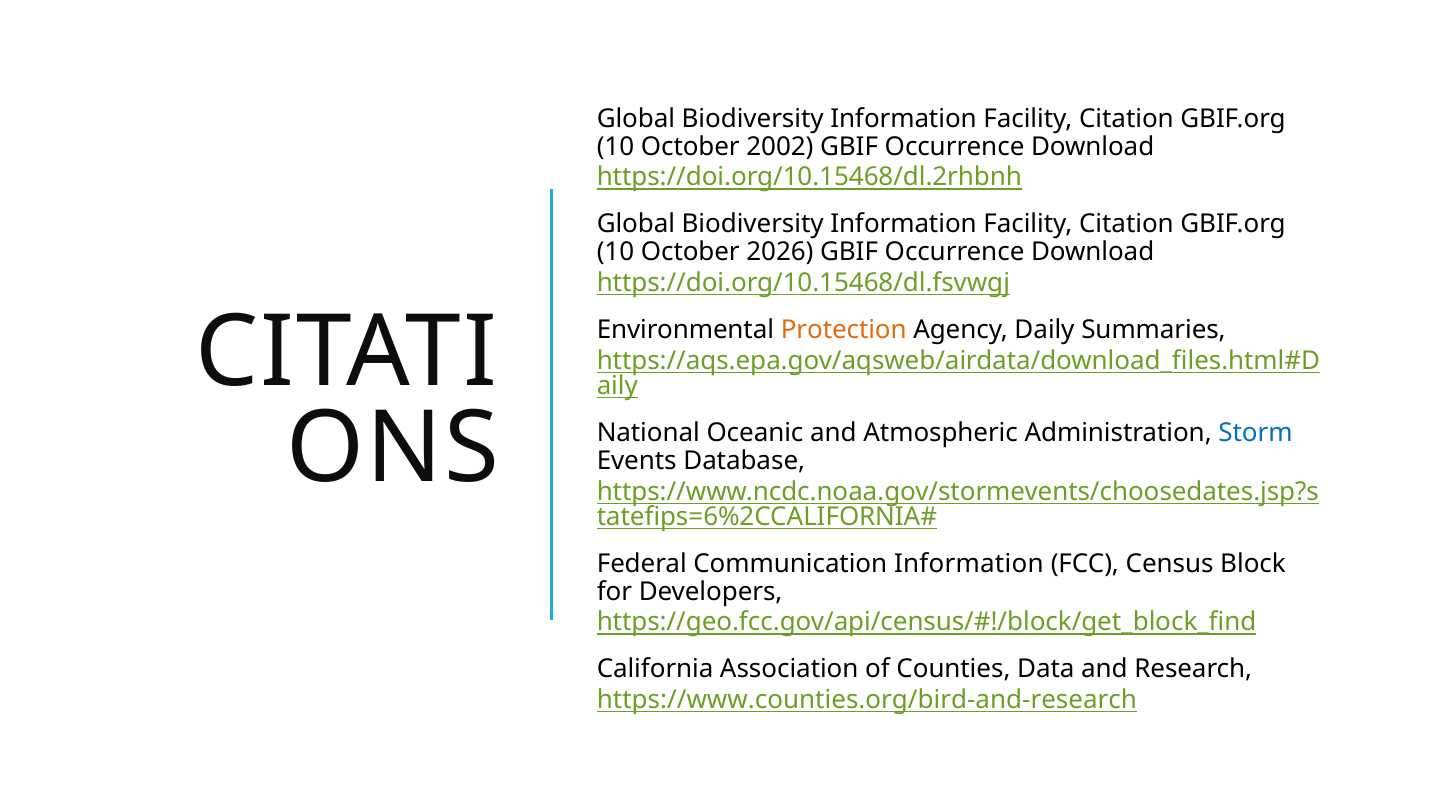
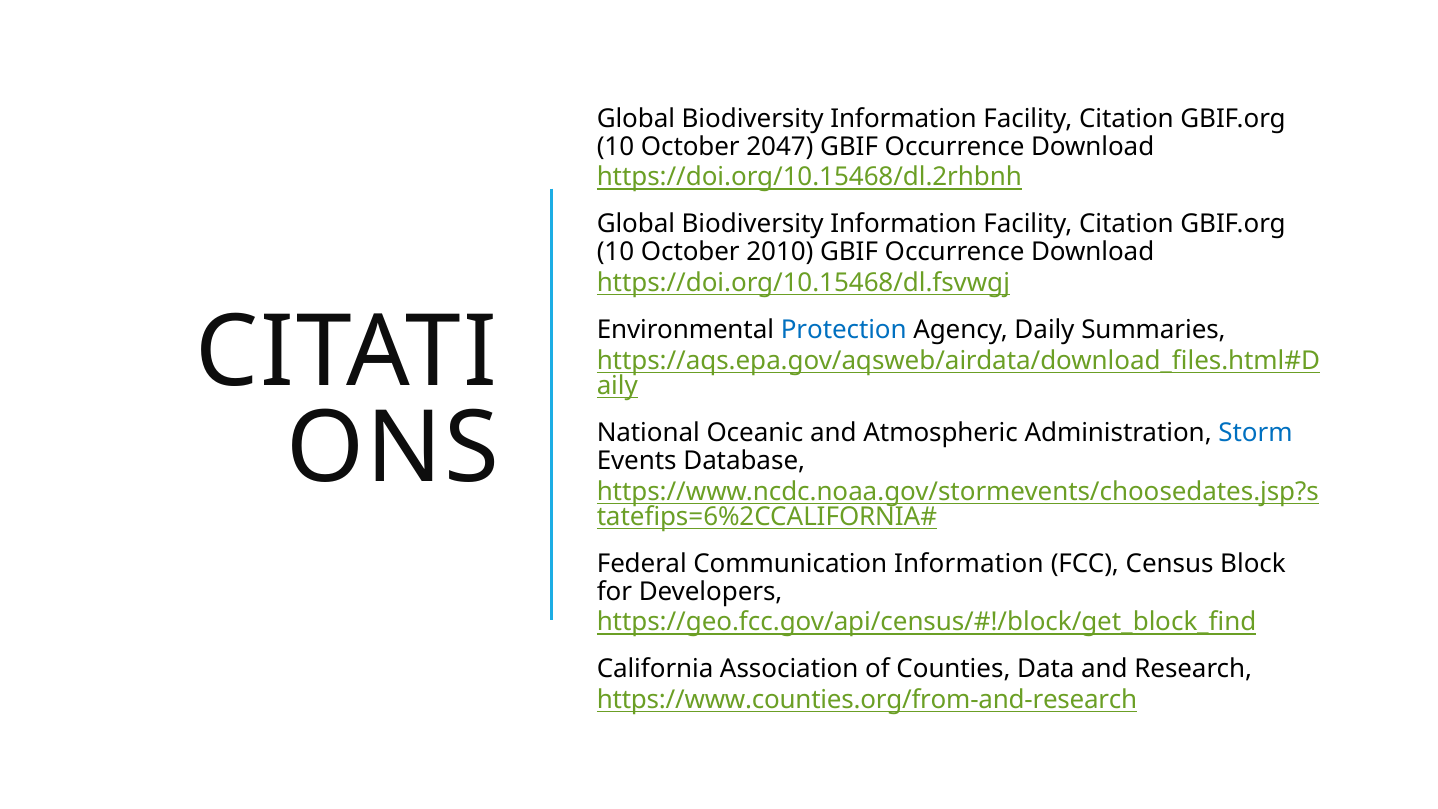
2002: 2002 -> 2047 (780, 146)
2026: 2026 -> 2010 (780, 252)
Protection colour: orange -> blue (844, 330)
https://www.counties.org/bird-and-research: https://www.counties.org/bird-and-research -> https://www.counties.org/from-and-research (867, 700)
